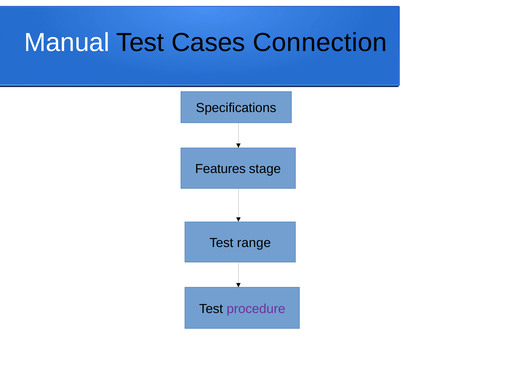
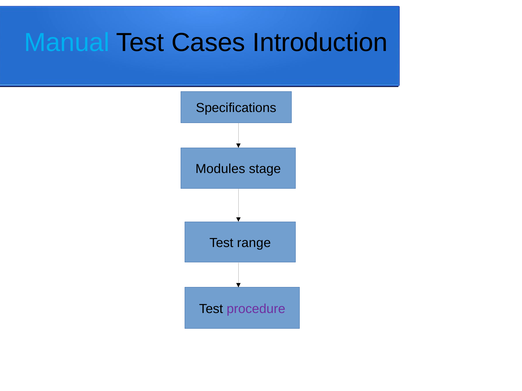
Manual colour: white -> light blue (67, 43)
Connection: Connection -> Introduction (320, 43)
Features: Features -> Modules (220, 169)
